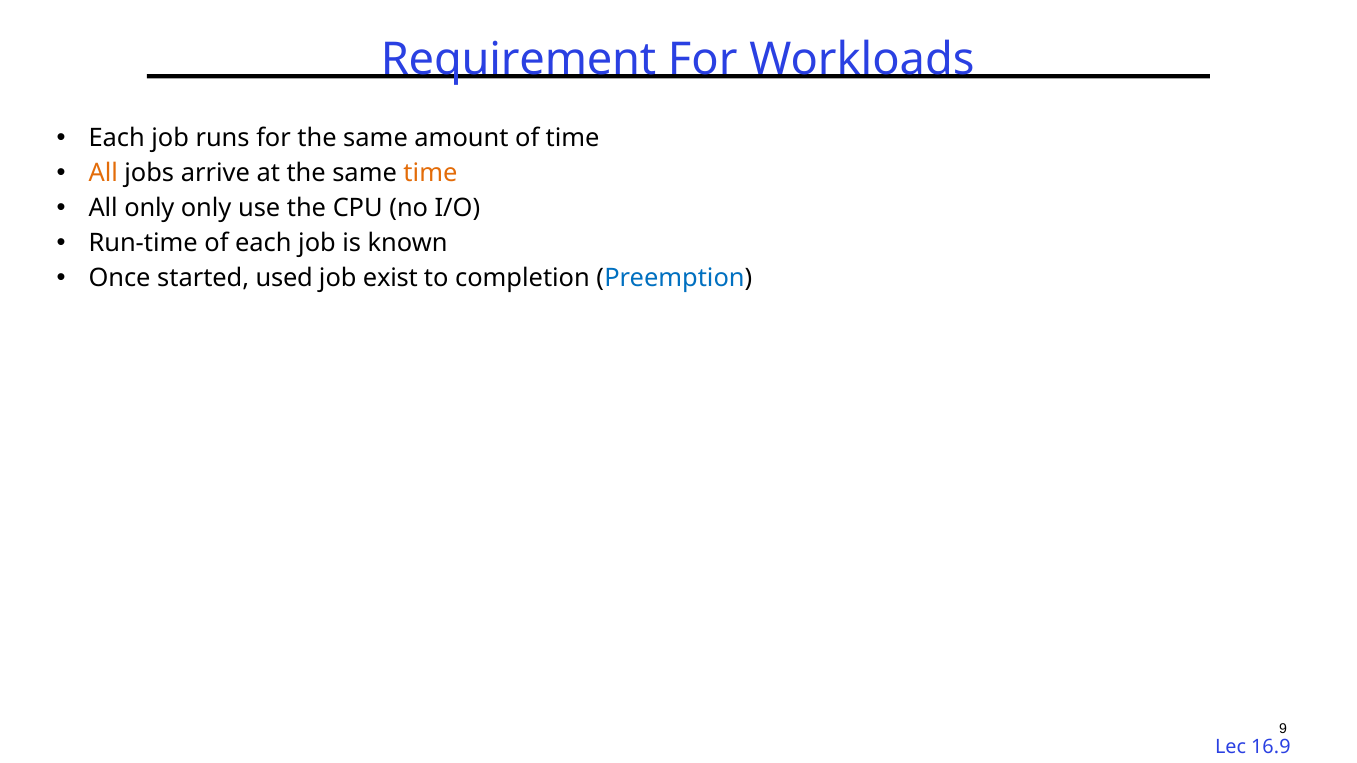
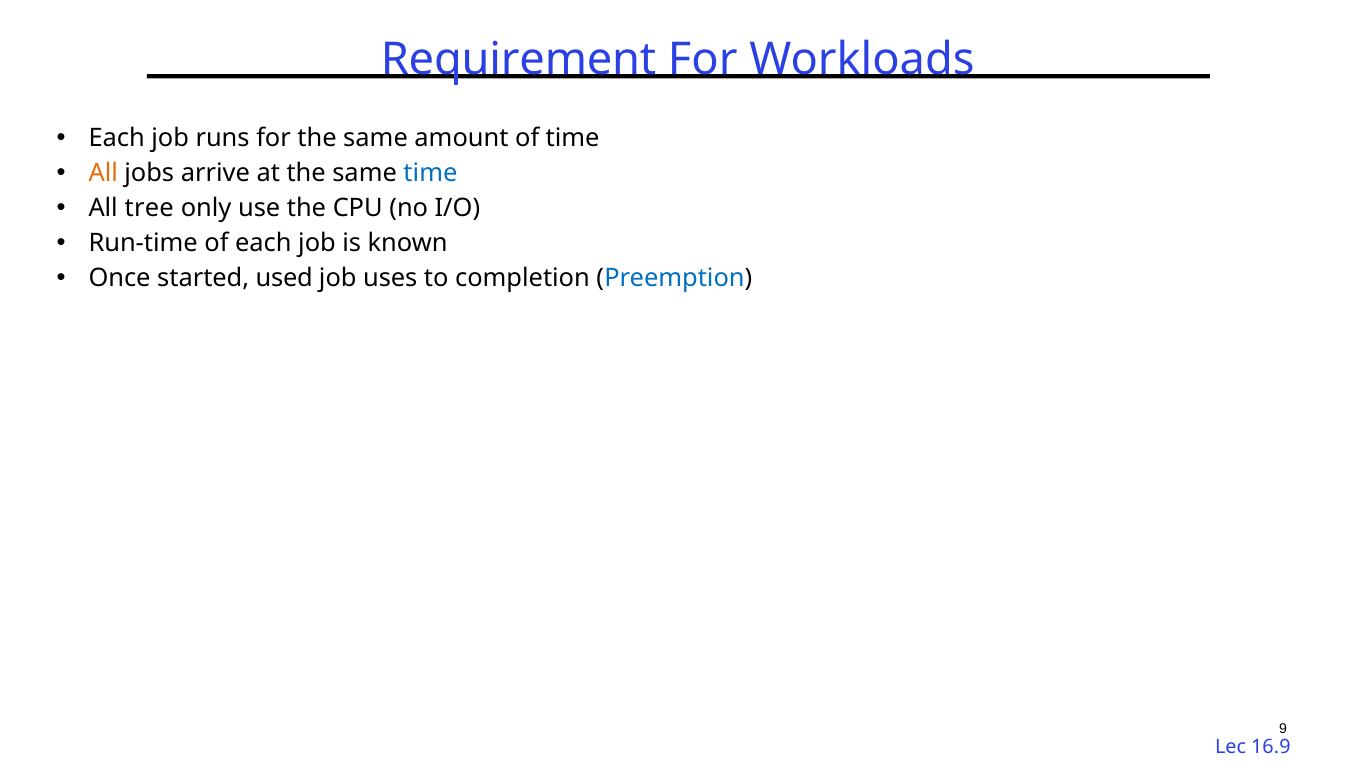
time colour: orange -> blue (430, 173)
All only: only -> tree (149, 208)
exist: exist -> uses (390, 279)
